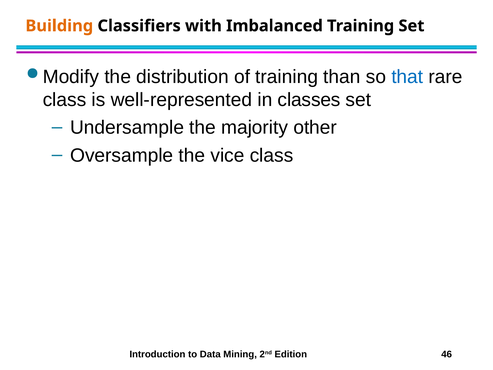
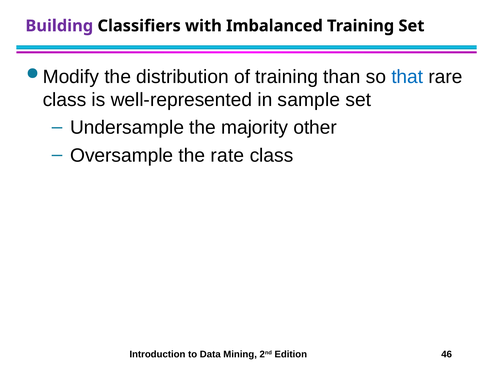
Building colour: orange -> purple (59, 26)
classes: classes -> sample (309, 100)
vice: vice -> rate (227, 155)
